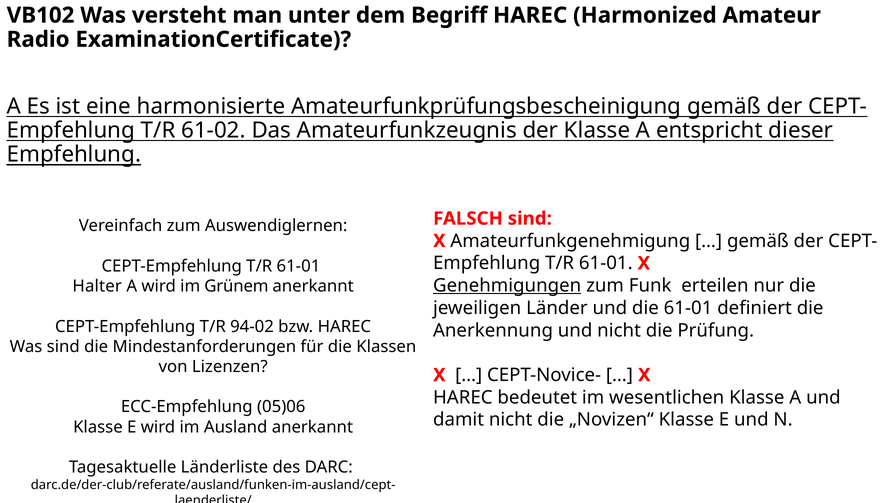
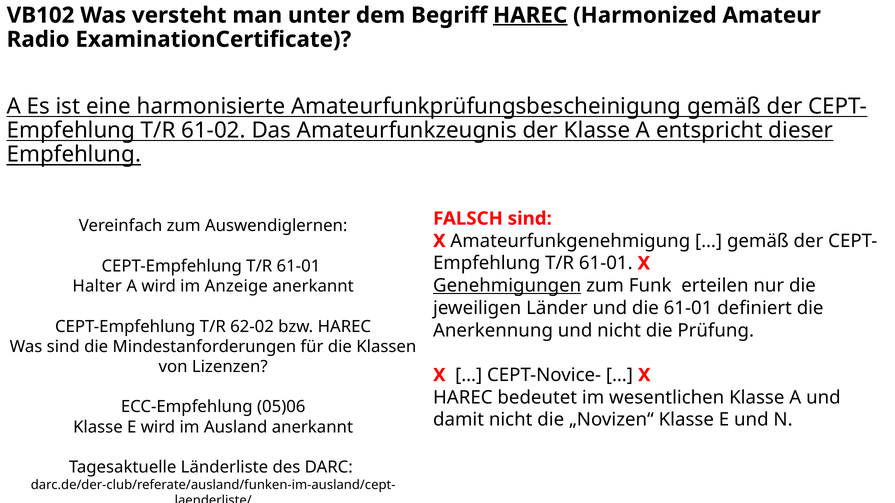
HAREC underline: none -> present (530, 15)
Grünem: Grünem -> Anzeige (236, 286)
94-02: 94-02 -> 62-02 (252, 327)
